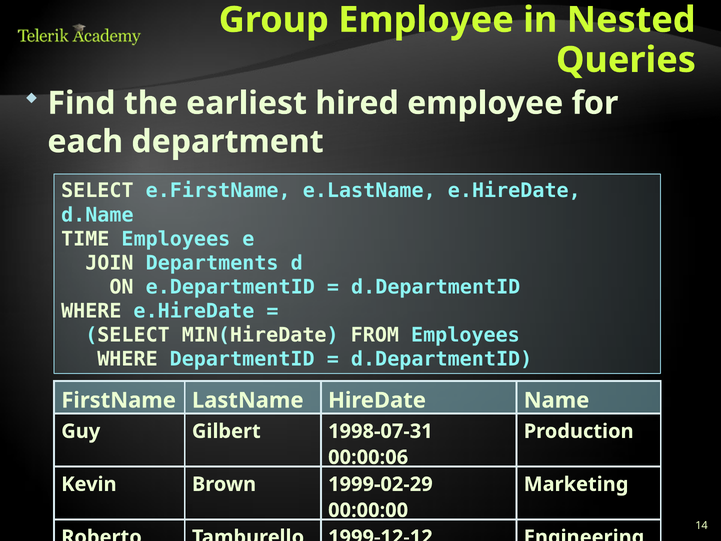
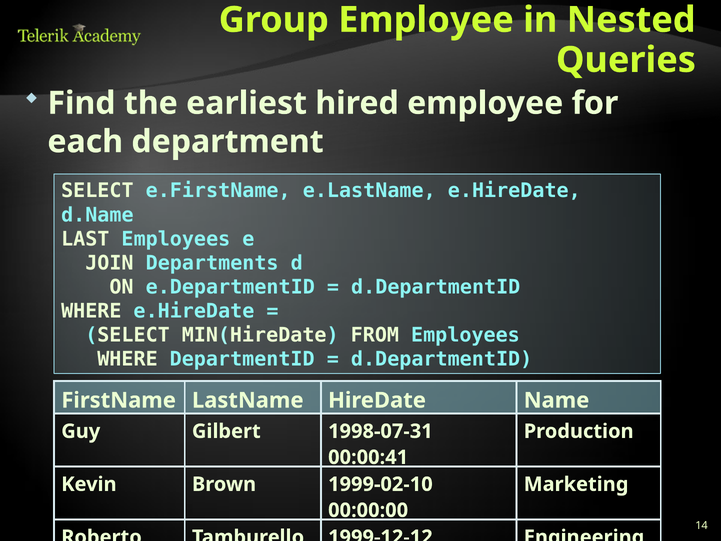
TIME: TIME -> LAST (85, 239)
00:00:06: 00:00:06 -> 00:00:41 (368, 457)
1999-02-29: 1999-02-29 -> 1999-02-10 (380, 484)
